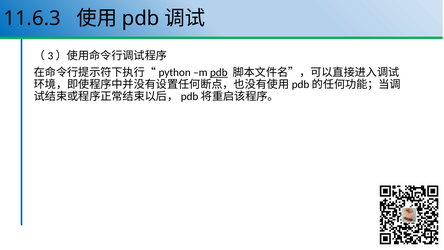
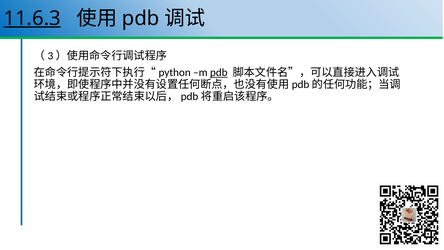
11.6.3 underline: none -> present (32, 18)
